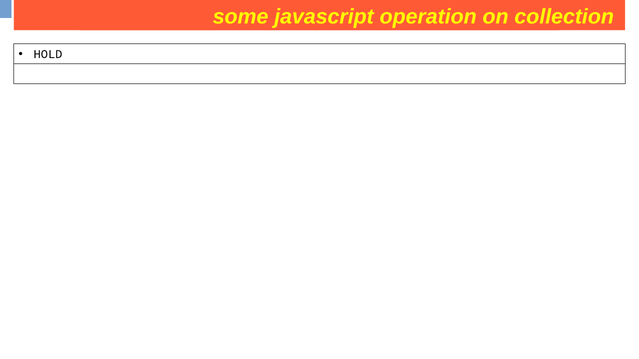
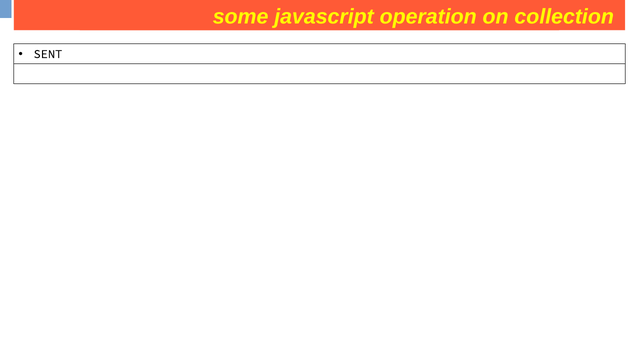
HOLD: HOLD -> SENT (48, 54)
